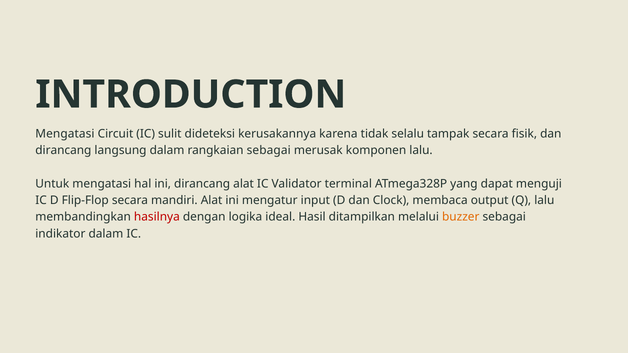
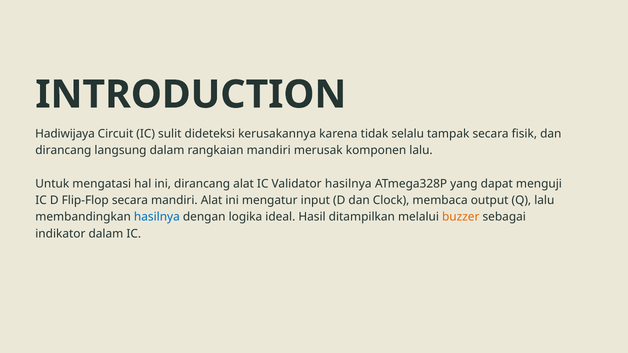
Mengatasi: Mengatasi -> Hadiwijaya (65, 134)
rangkaian sebagai: sebagai -> mandiri (269, 151)
Validator terminal: terminal -> hasilnya (348, 184)
hasilnya colour: red -> blue (157, 217)
